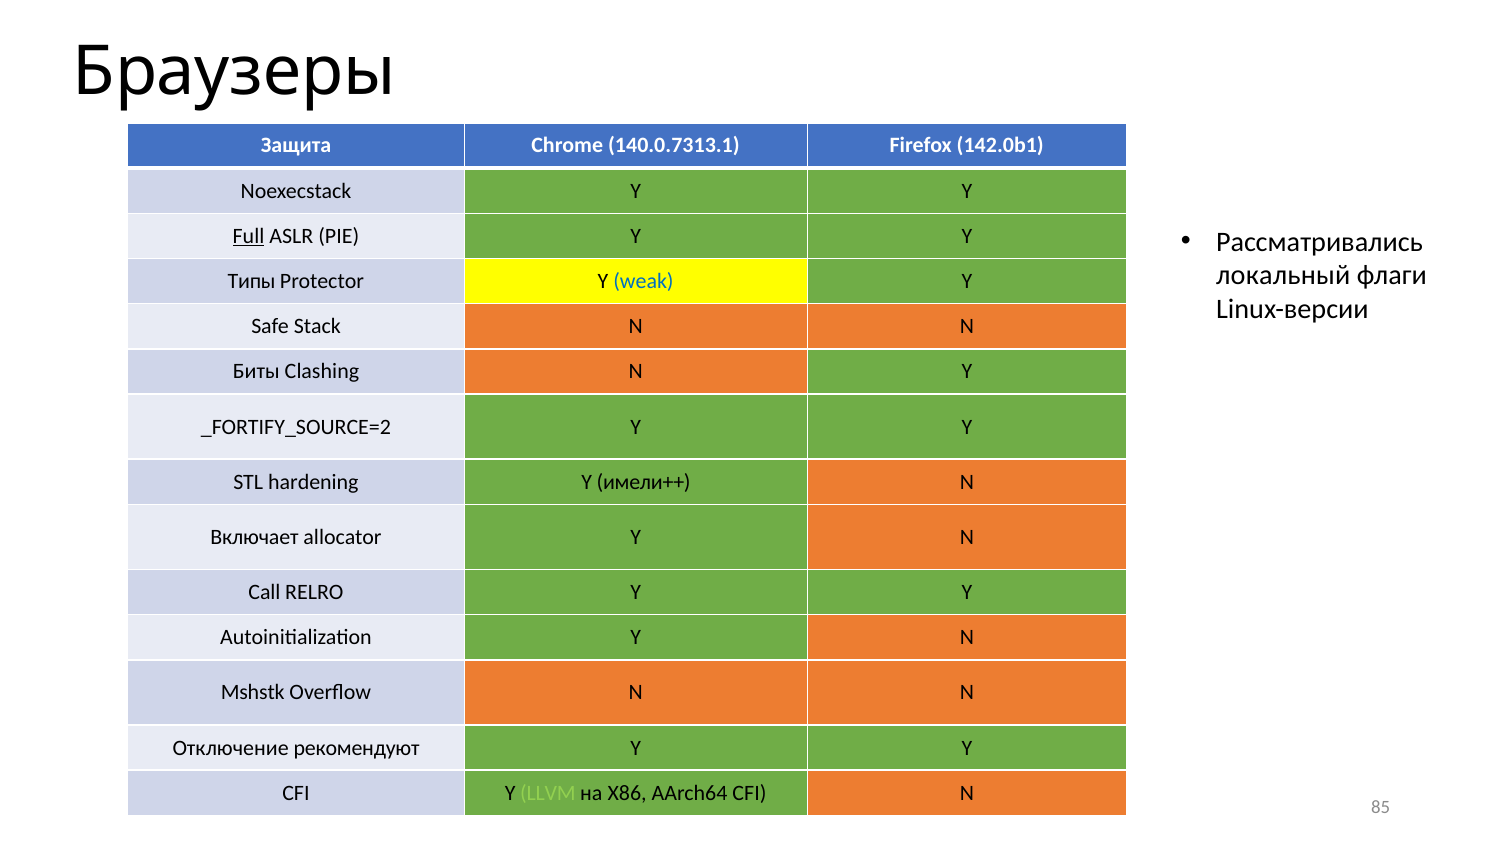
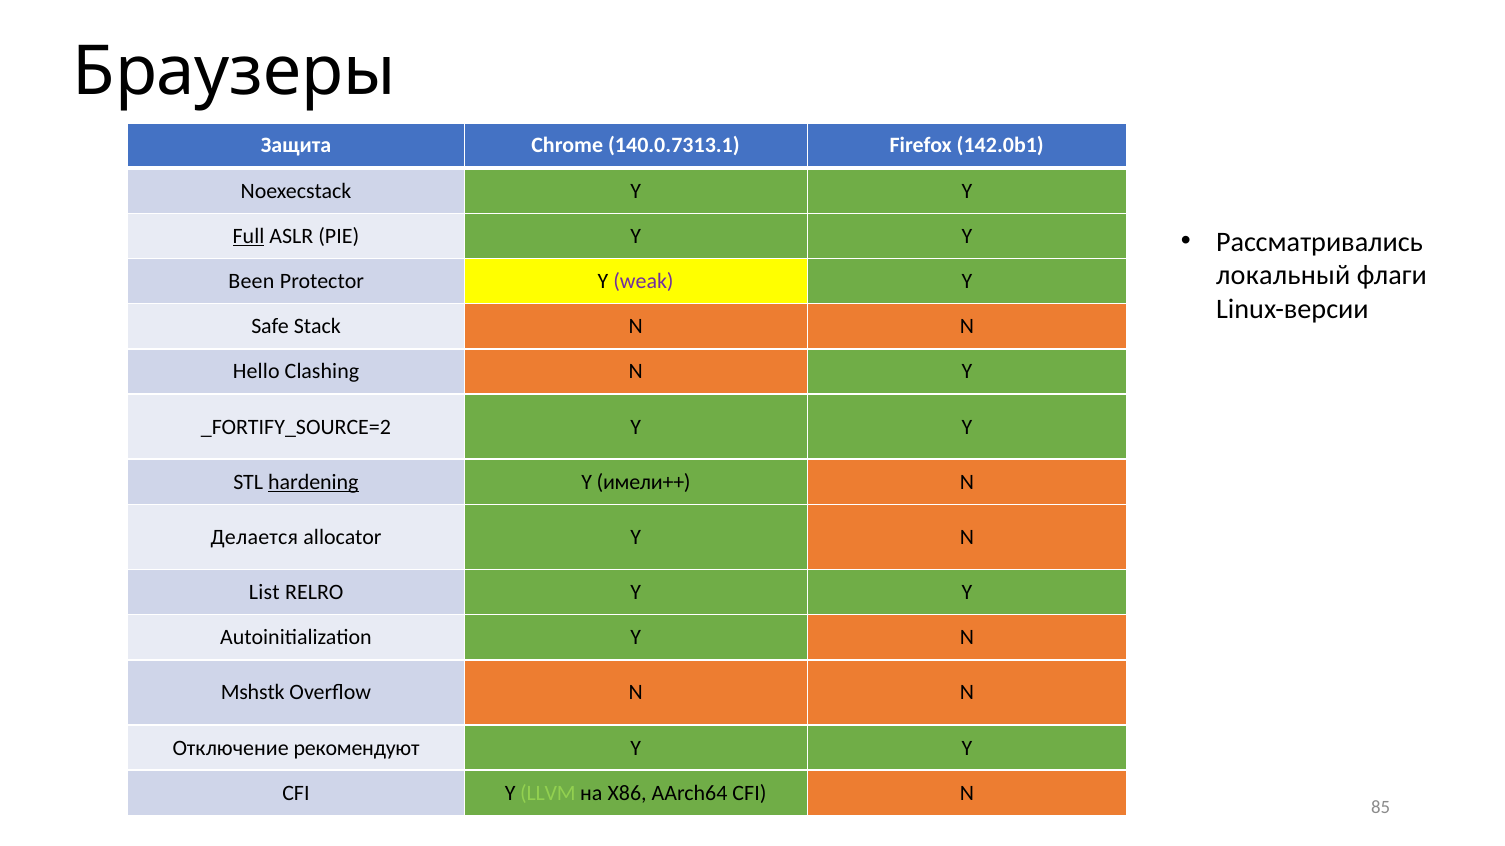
Типы: Типы -> Been (251, 282)
weak colour: blue -> purple (643, 282)
Биты: Биты -> Hello (256, 372)
hardening underline: none -> present (313, 482)
Включает: Включает -> Делается (254, 538)
Call: Call -> List (264, 593)
